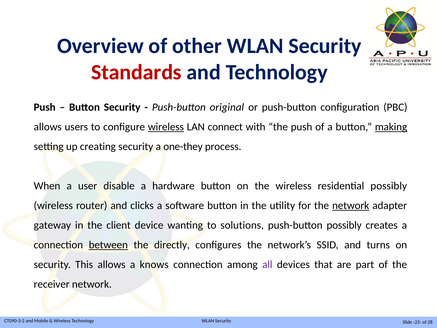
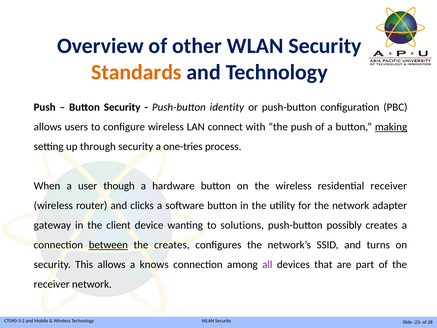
Standards colour: red -> orange (136, 72)
original: original -> identity (227, 107)
wireless underline: present -> none (166, 127)
creating: creating -> through (98, 146)
one-they: one-they -> one-tries (183, 146)
disable: disable -> though (119, 186)
residential possibly: possibly -> receiver (389, 186)
network underline: present -> none (351, 205)
the directly: directly -> creates (172, 245)
